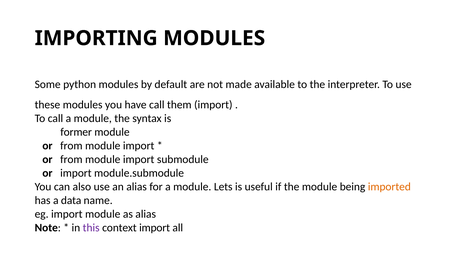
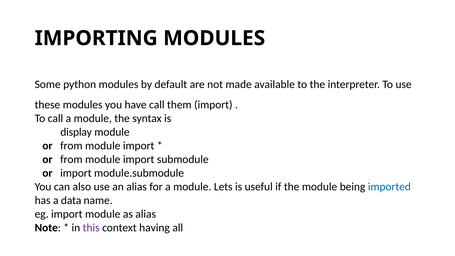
former: former -> display (76, 132)
imported colour: orange -> blue (389, 187)
context import: import -> having (155, 228)
